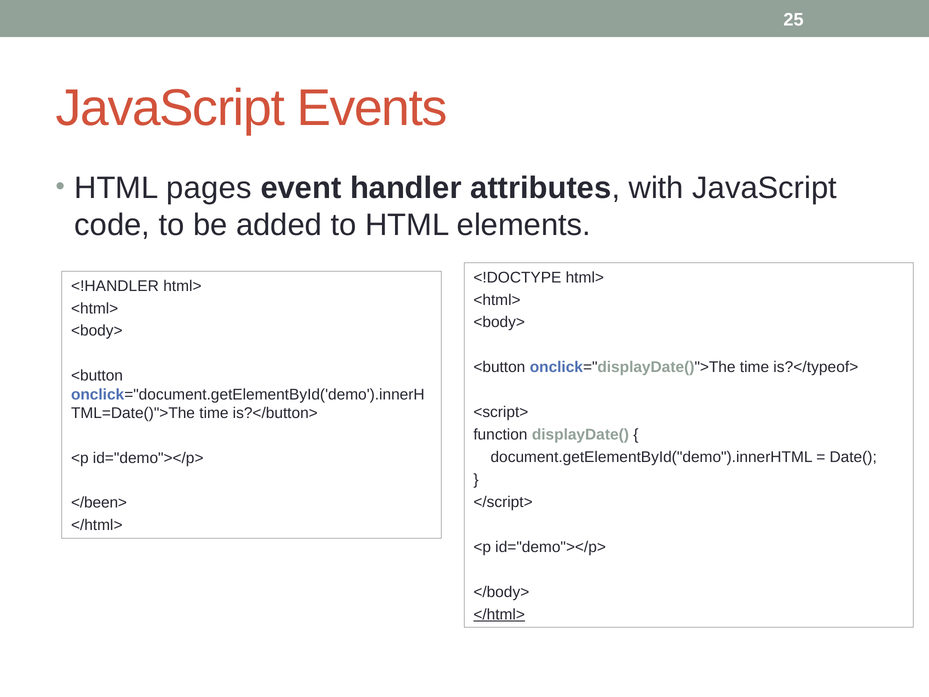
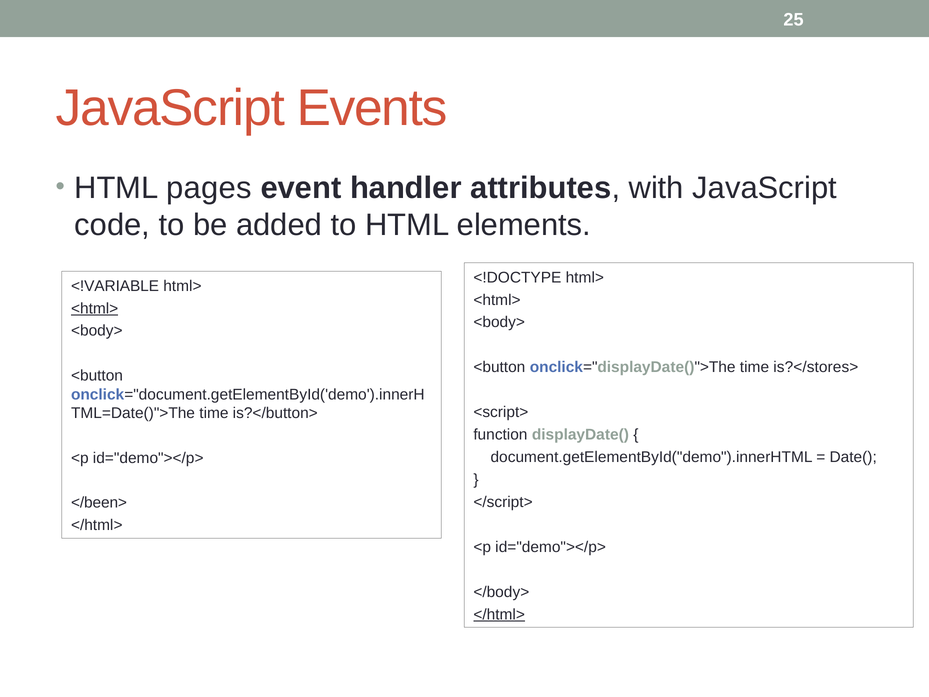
<!HANDLER: <!HANDLER -> <!VARIABLE (115, 286)
<html> underline: none -> present (95, 308)
is?</typeof>: is?</typeof> -> is?</stores> (816, 367)
